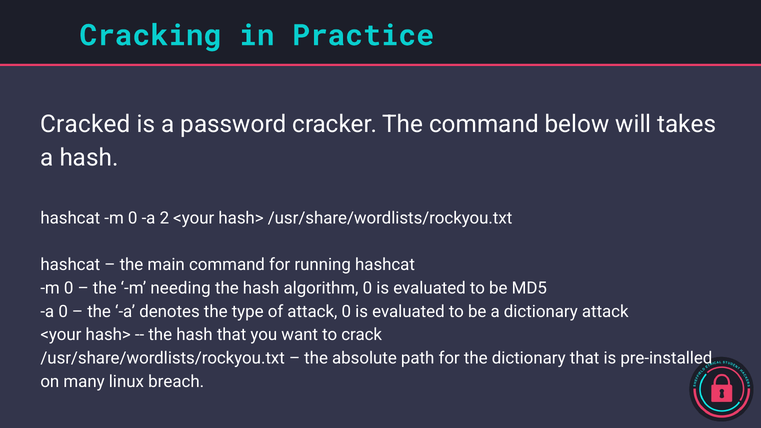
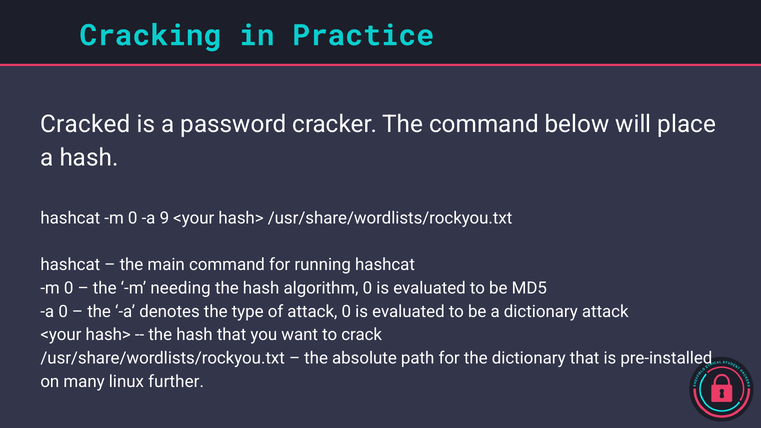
takes: takes -> place (687, 124)
2: 2 -> 9 (164, 218)
breach: breach -> further (176, 382)
